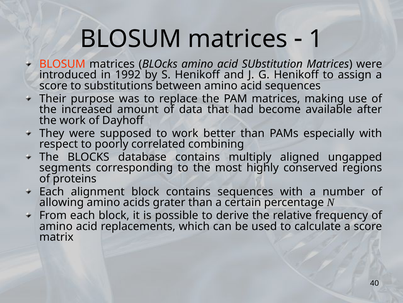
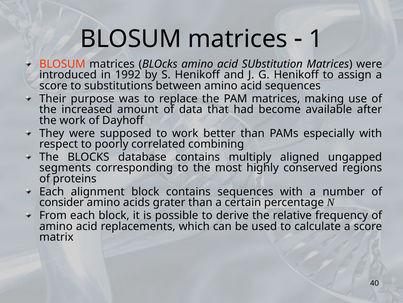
allowing: allowing -> consider (62, 202)
